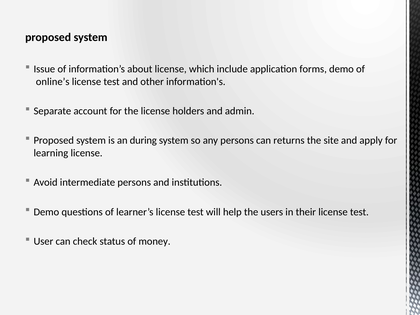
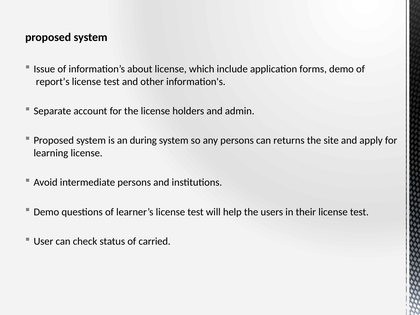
online’s: online’s -> report’s (53, 82)
money: money -> carried (155, 241)
